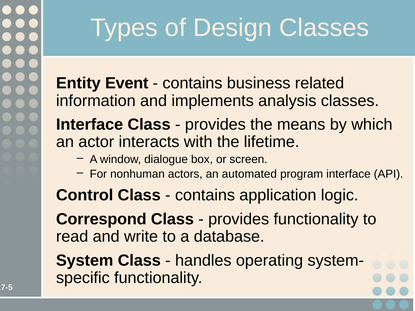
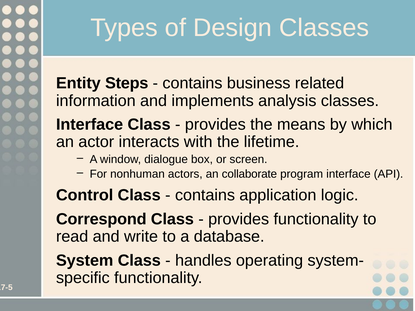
Event: Event -> Steps (127, 83)
automated: automated -> collaborate (249, 174)
